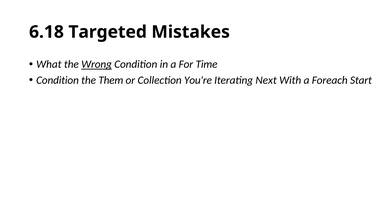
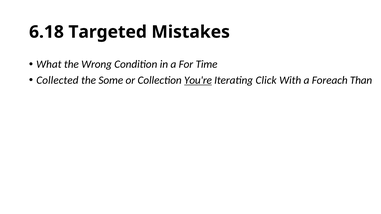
Wrong underline: present -> none (97, 64)
Condition: Condition -> Collected (57, 80)
Them: Them -> Some (111, 80)
You're underline: none -> present (198, 80)
Next: Next -> Click (266, 80)
Start: Start -> Than (361, 80)
